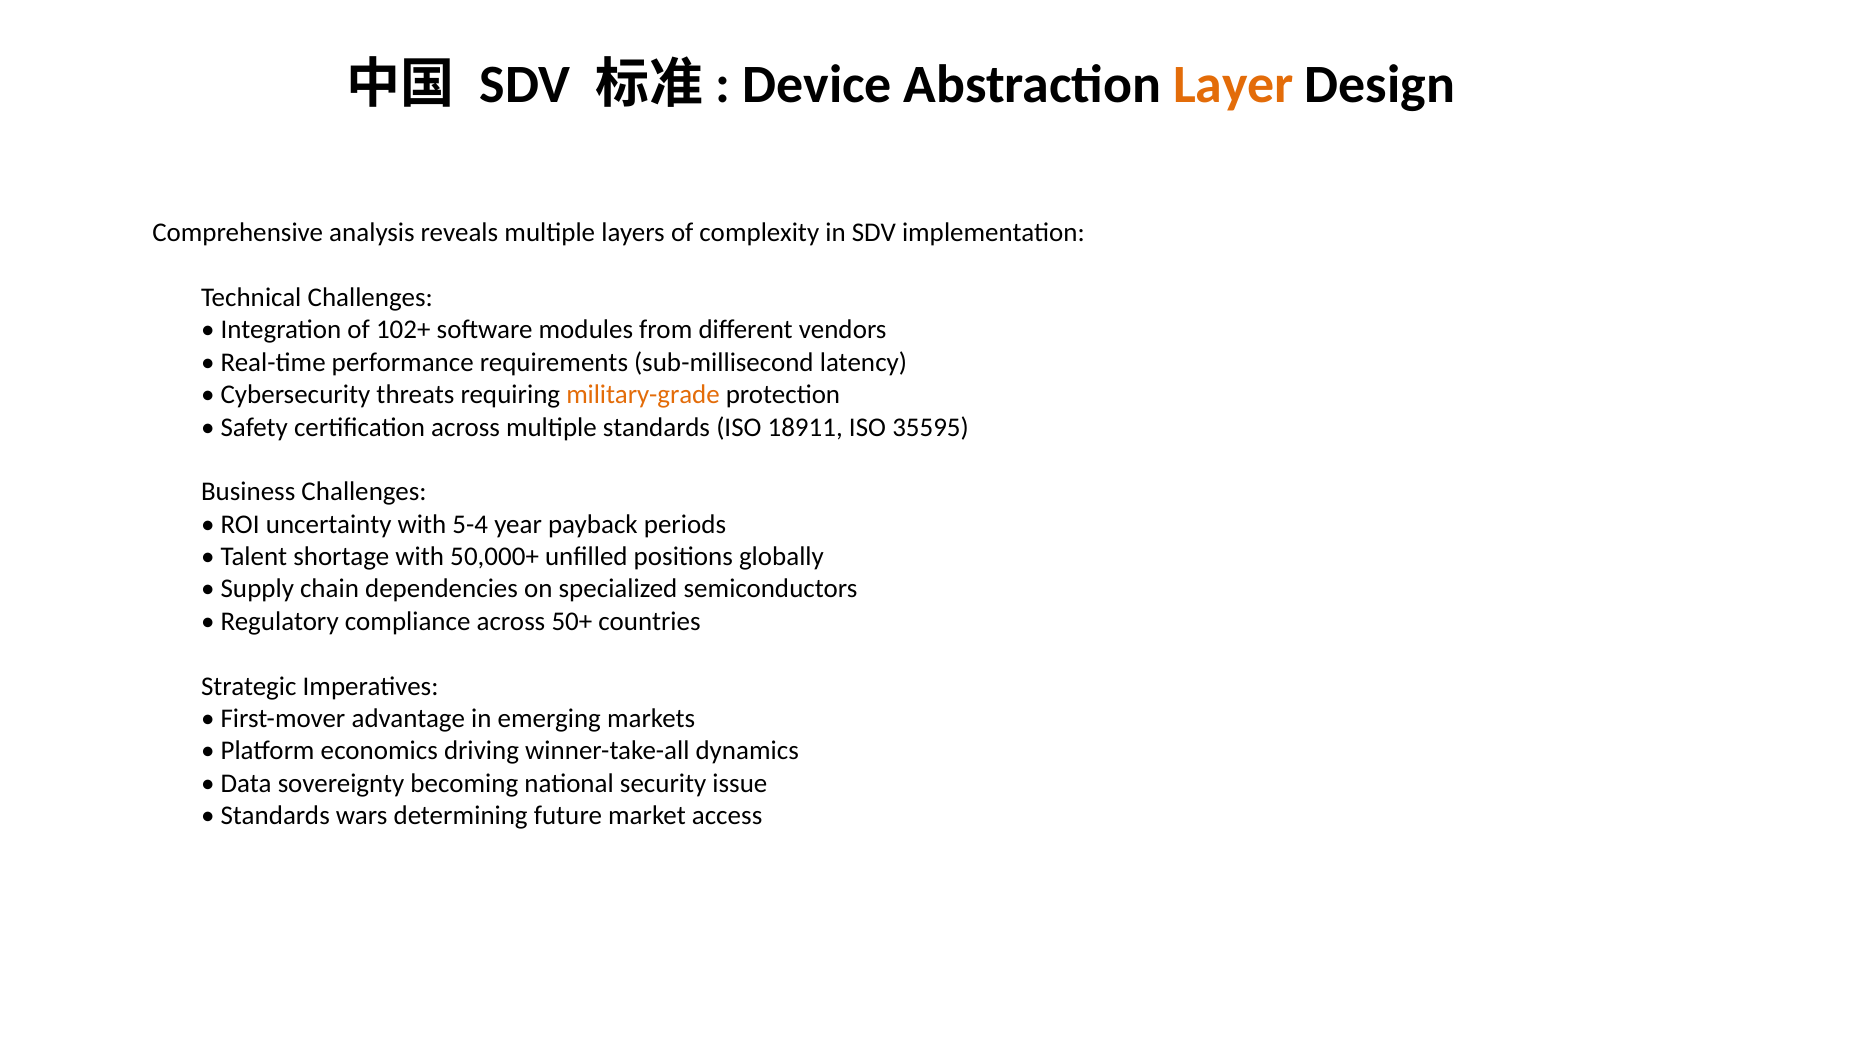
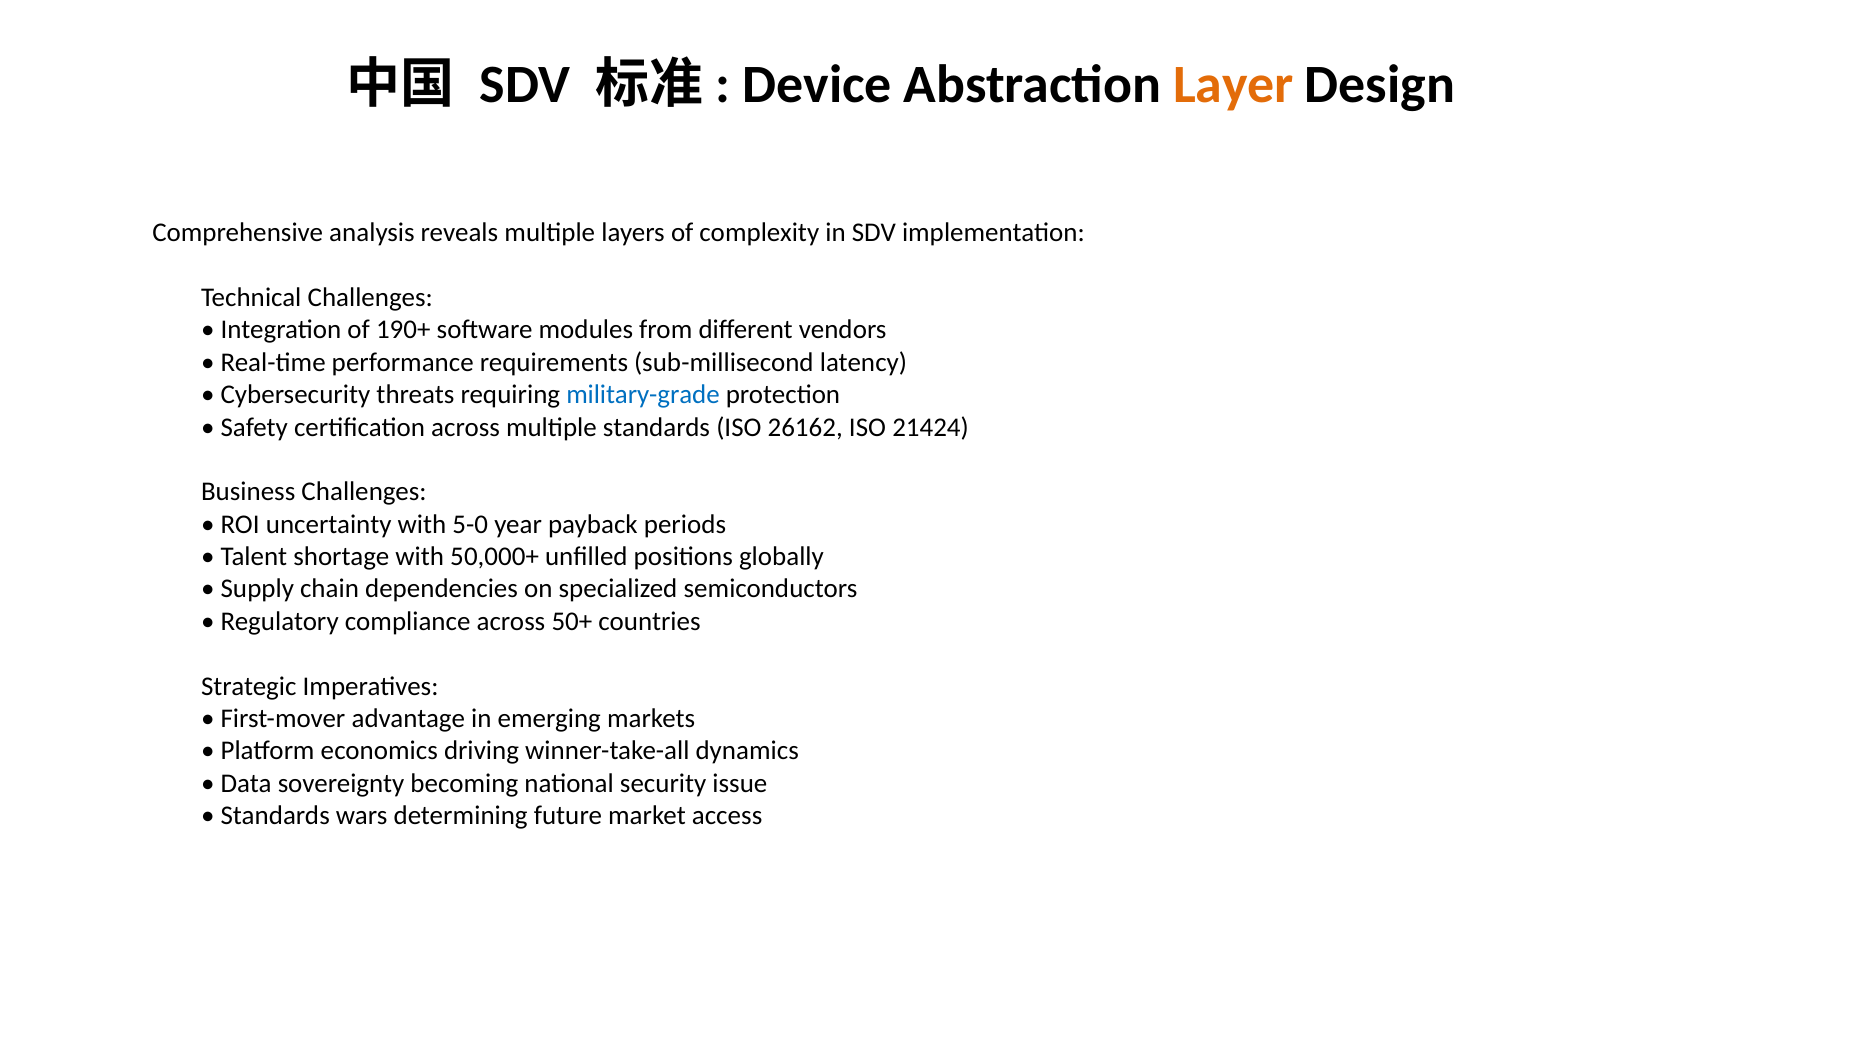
102+: 102+ -> 190+ (403, 330)
military-grade colour: orange -> blue (643, 395)
18911: 18911 -> 26162 (805, 427)
35595: 35595 -> 21424 (931, 427)
5-4: 5-4 -> 5-0 (470, 524)
